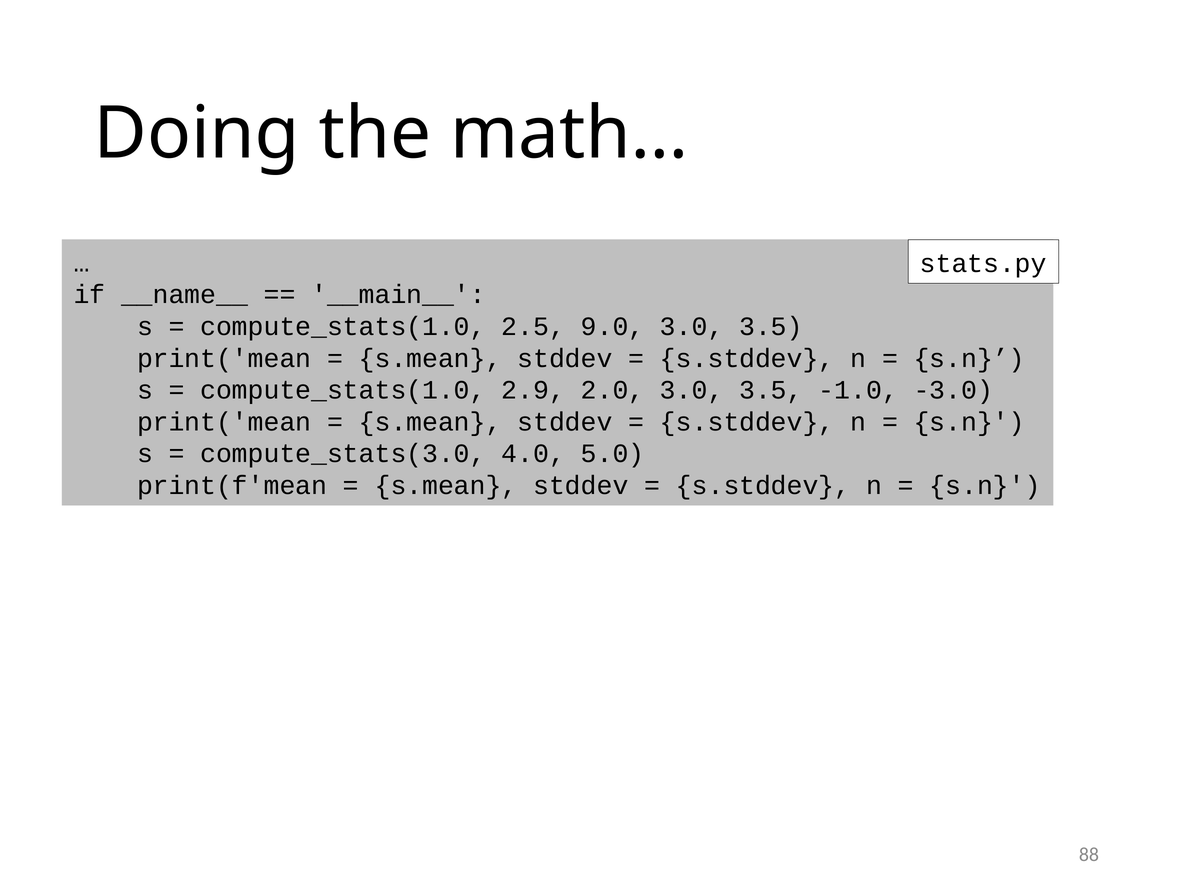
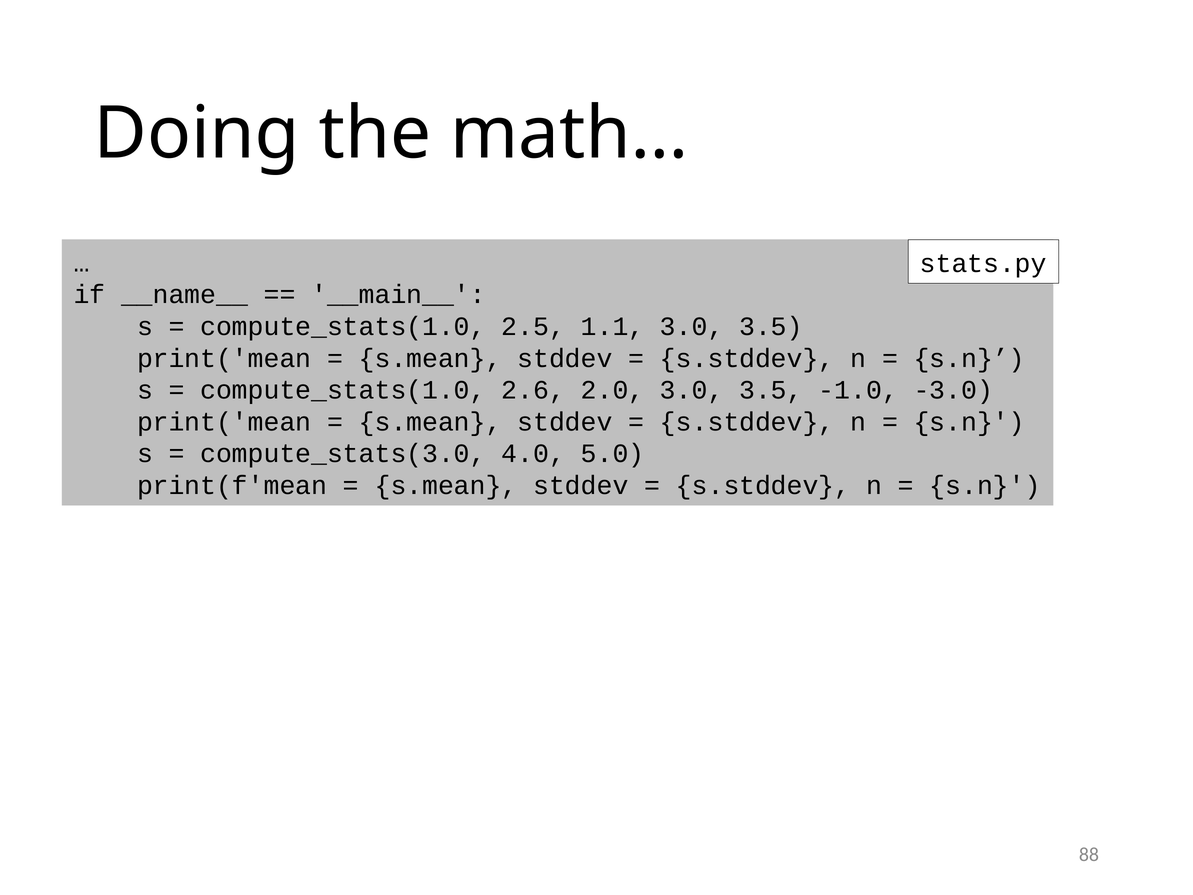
9.0: 9.0 -> 1.1 (613, 326)
2.9: 2.9 -> 2.6 (533, 390)
